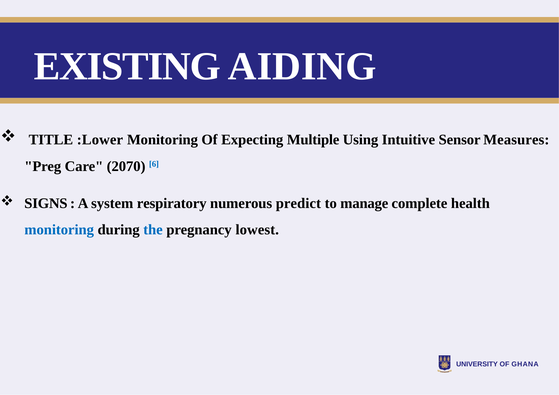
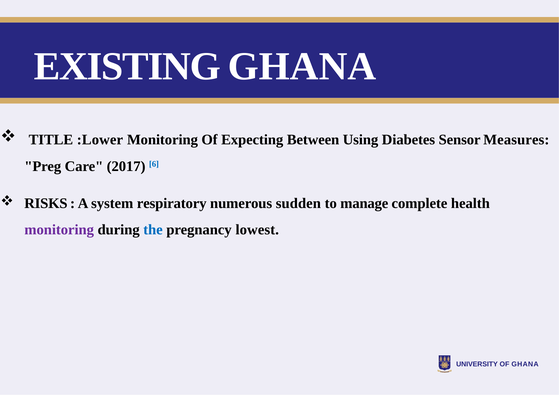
EXISTING AIDING: AIDING -> GHANA (302, 66)
Multiple: Multiple -> Between (313, 140)
Intuitive: Intuitive -> Diabetes (408, 140)
2070: 2070 -> 2017 (126, 167)
SIGNS: SIGNS -> RISKS (46, 204)
predict: predict -> sudden (298, 204)
monitoring colour: blue -> purple (59, 230)
